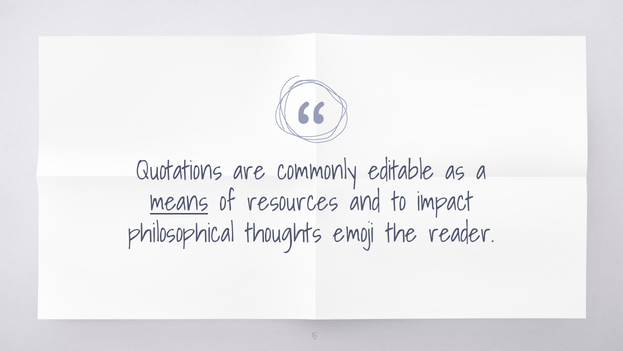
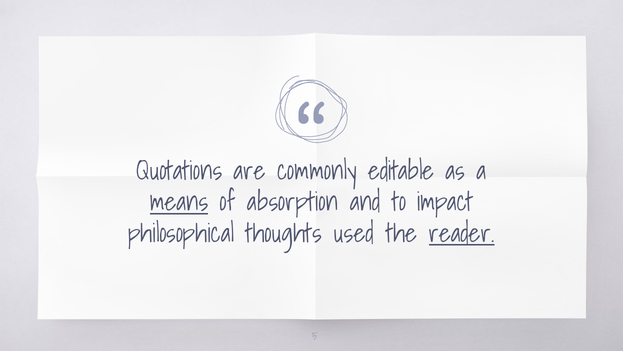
resources: resources -> absorption (293, 202)
emoji: emoji -> used (354, 233)
reader underline: none -> present (462, 233)
